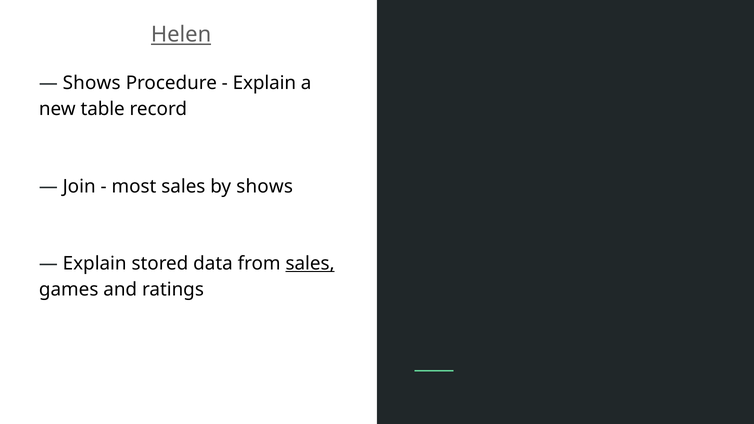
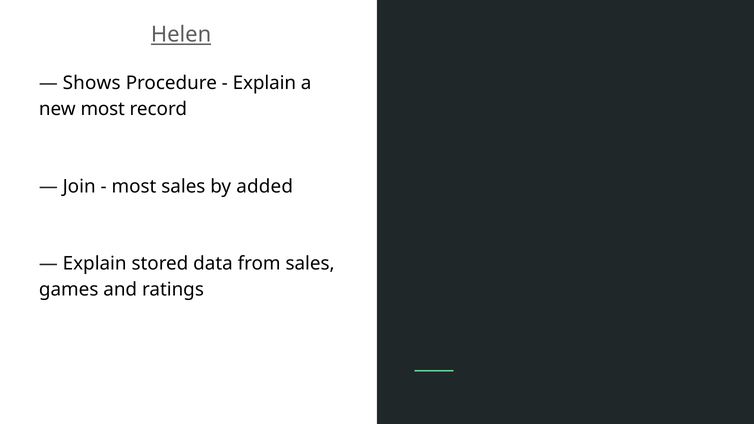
new table: table -> most (103, 109)
by shows: shows -> added (265, 186)
sales underline: present -> none (310, 263)
